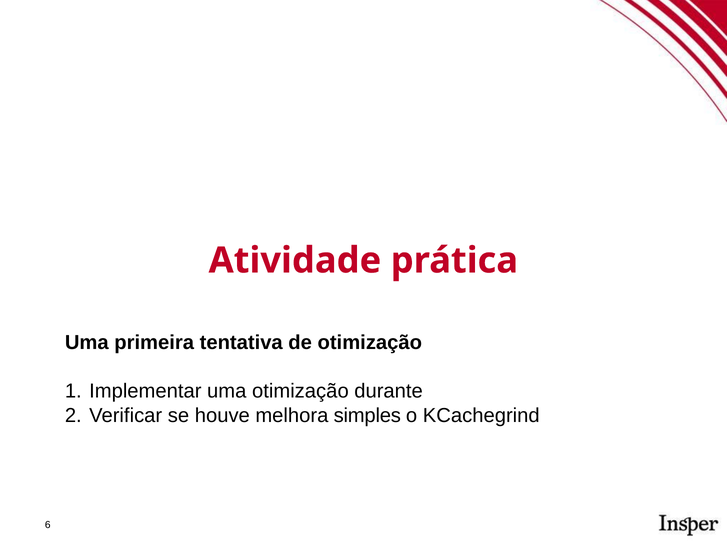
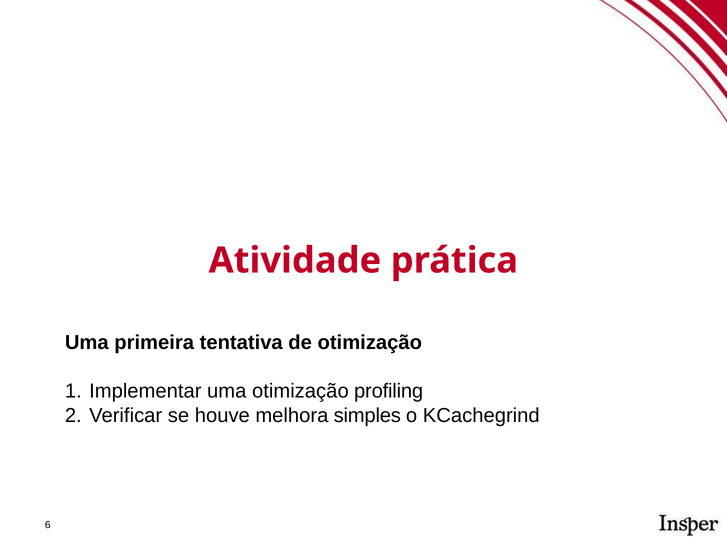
durante: durante -> profiling (389, 391)
